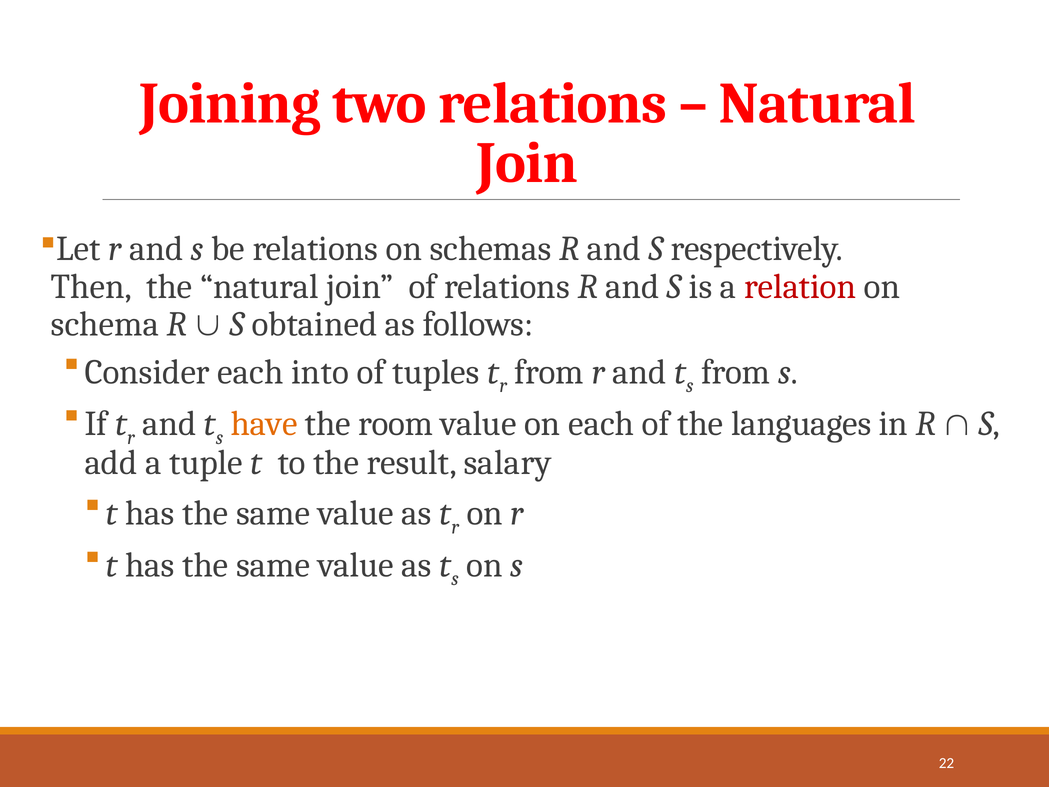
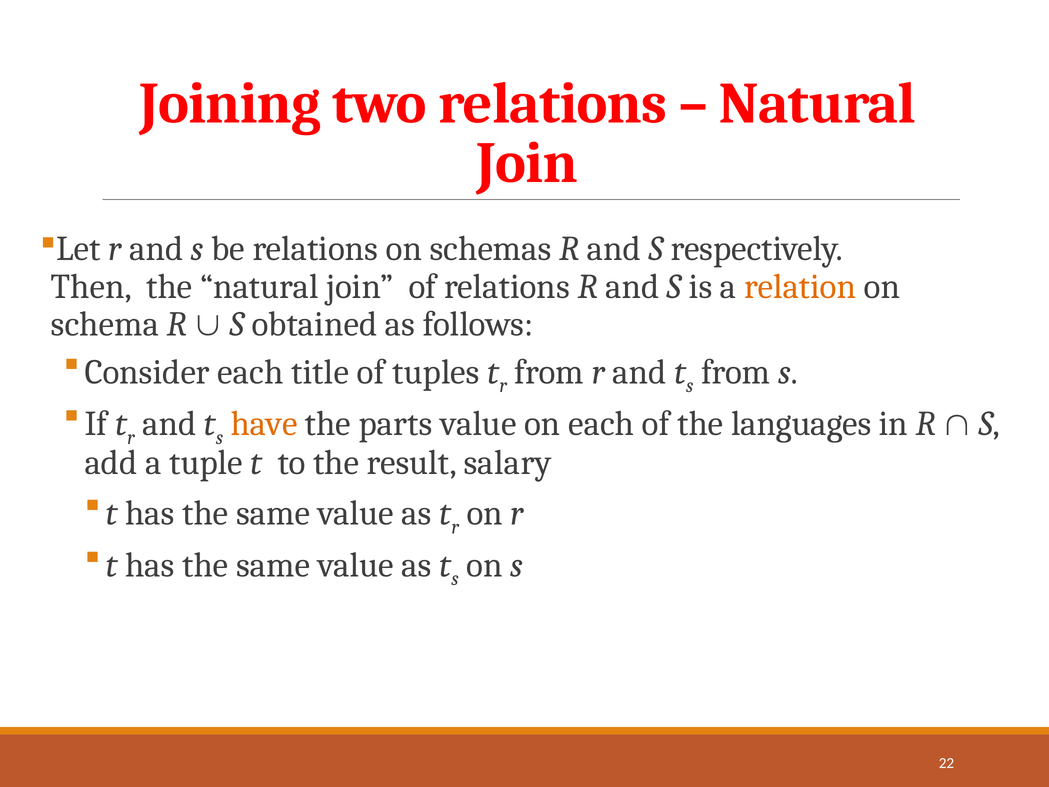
relation colour: red -> orange (800, 286)
into: into -> title (320, 372)
room: room -> parts (396, 424)
